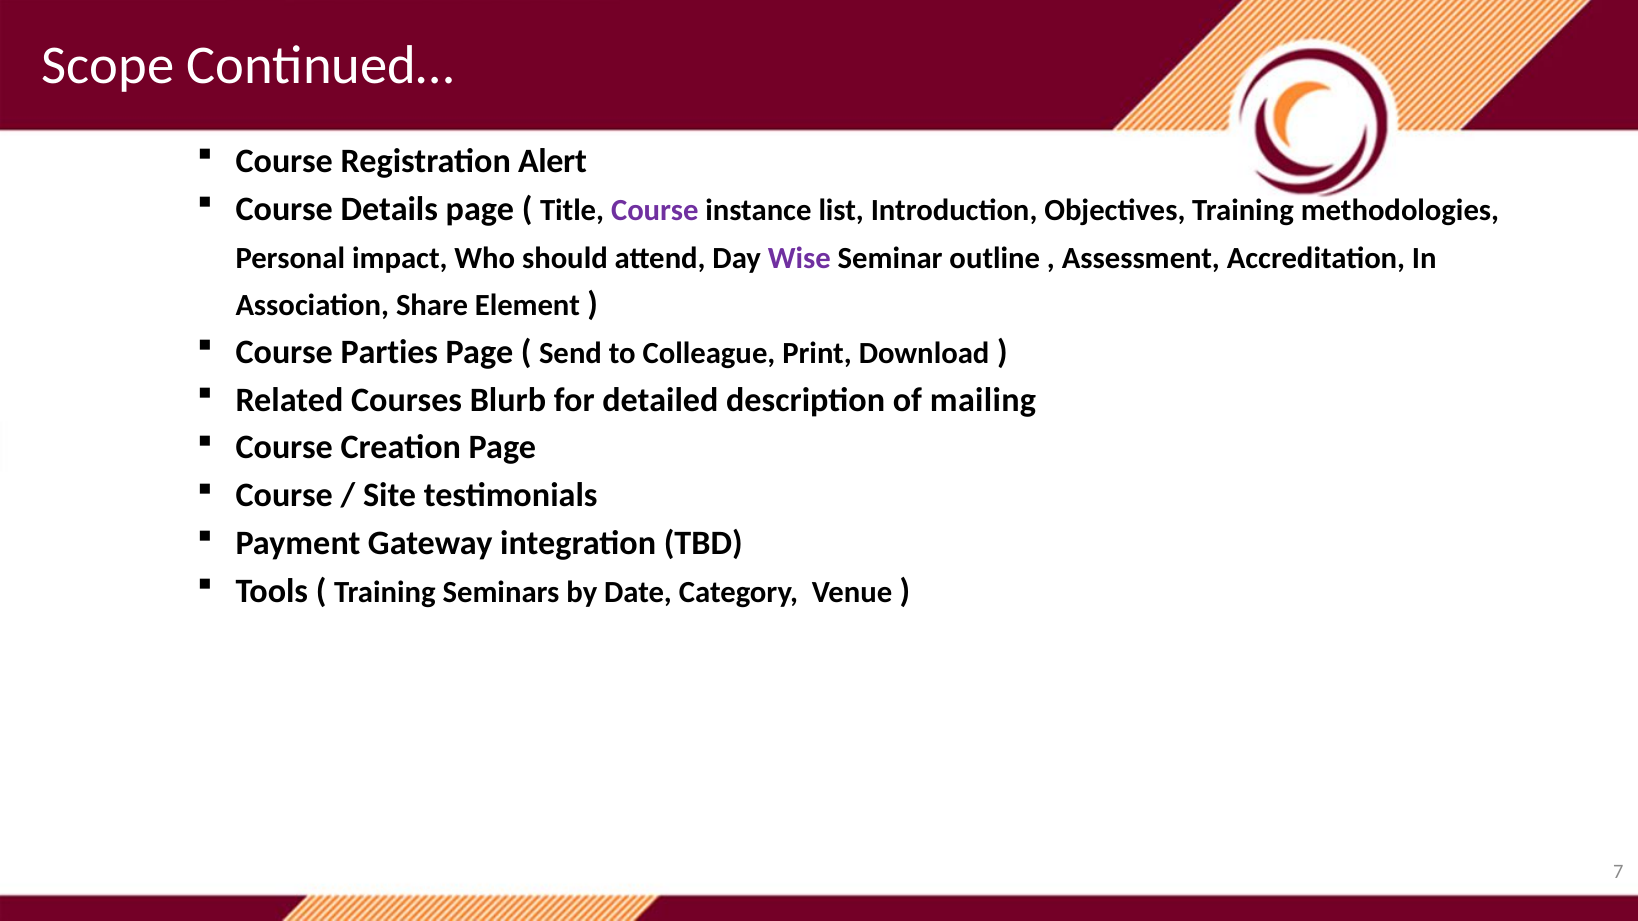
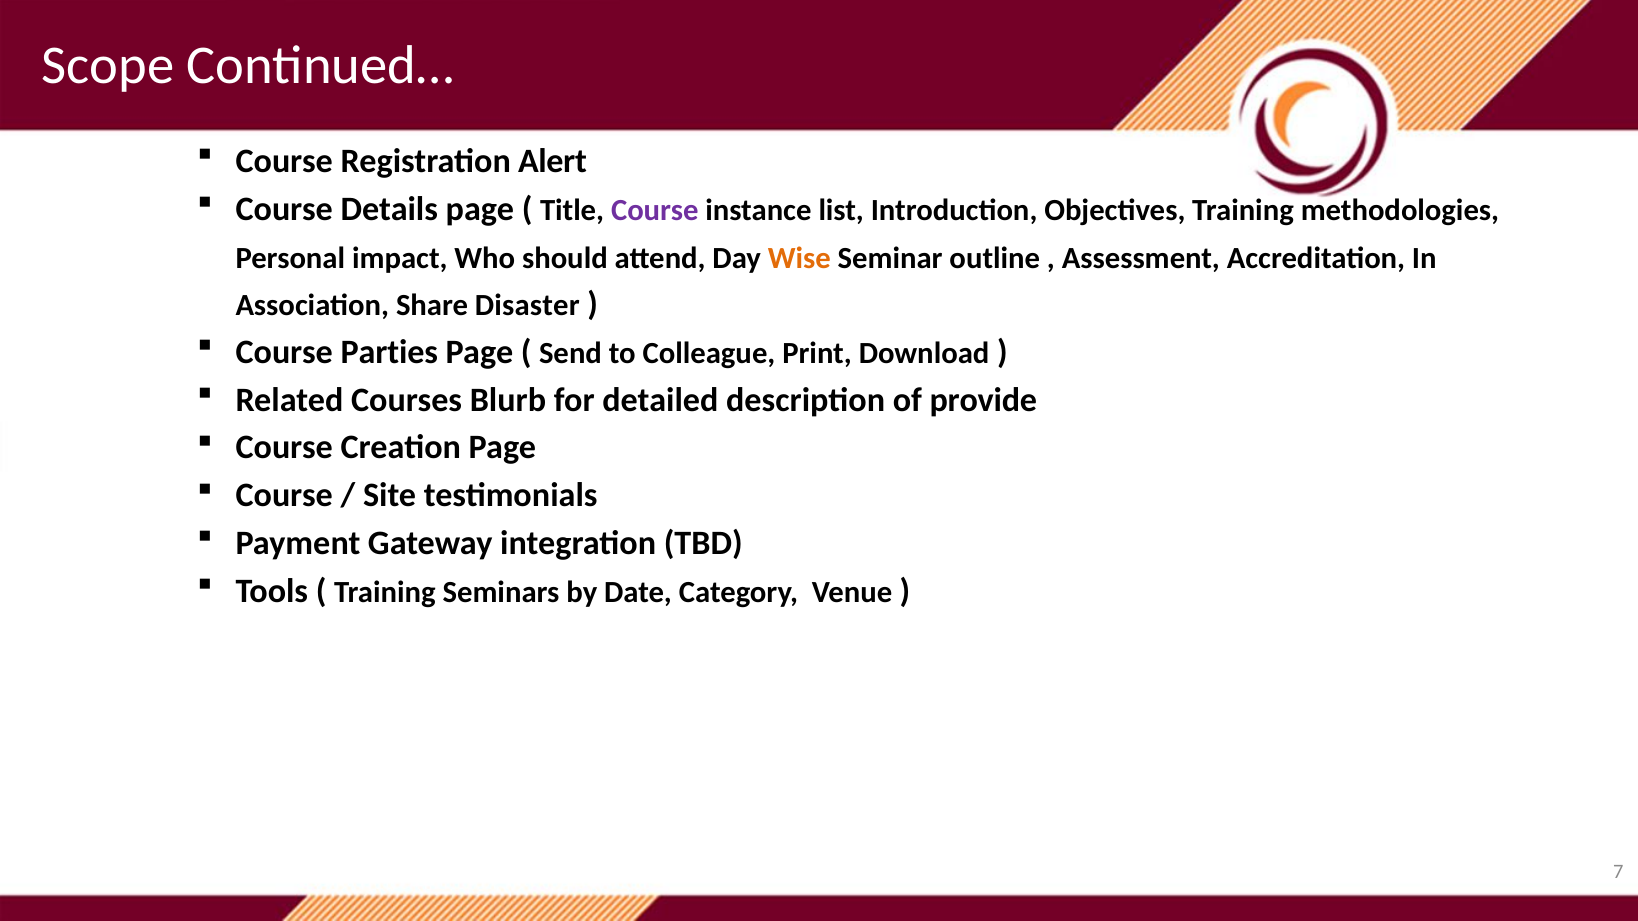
Wise colour: purple -> orange (799, 258)
Element: Element -> Disaster (527, 306)
mailing: mailing -> provide (983, 400)
